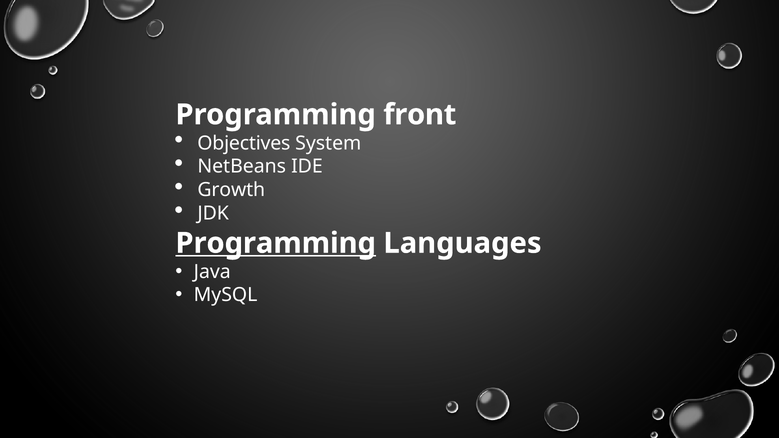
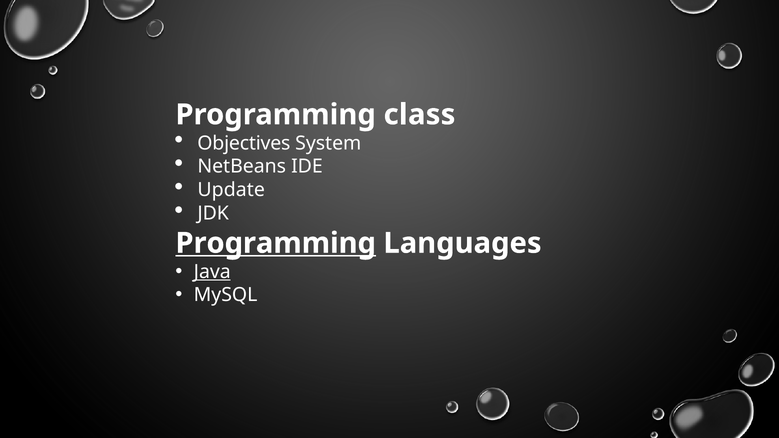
front: front -> class (419, 115)
Growth: Growth -> Update (231, 190)
Java underline: none -> present (212, 272)
